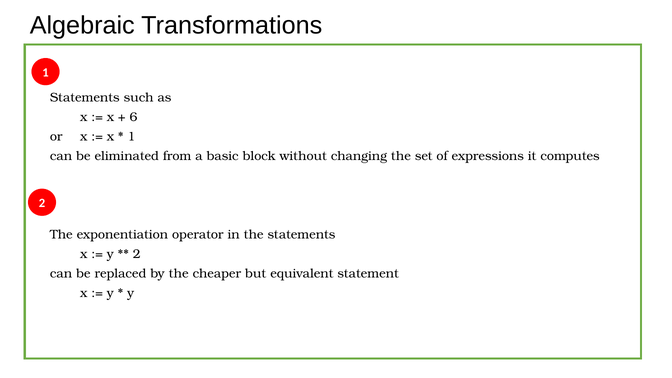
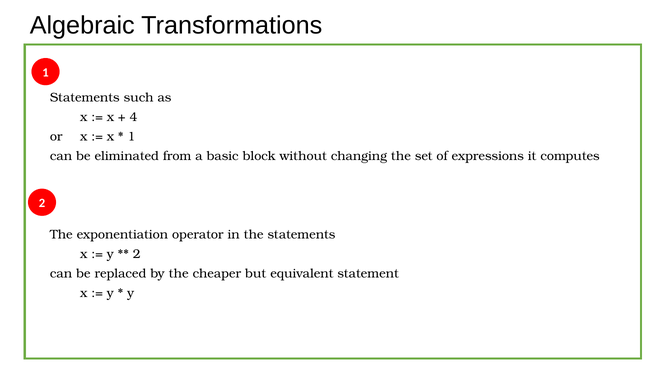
6: 6 -> 4 (133, 117)
